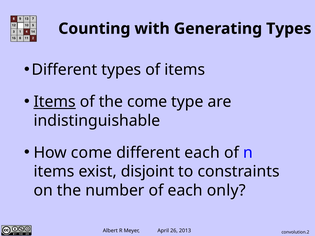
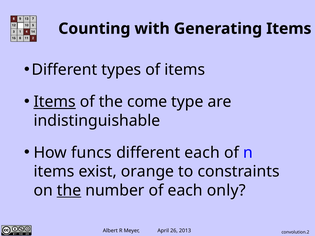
Generating Types: Types -> Items (289, 29)
How come: come -> funcs (91, 153)
disjoint: disjoint -> orange (148, 172)
the underline: none -> present (69, 191)
